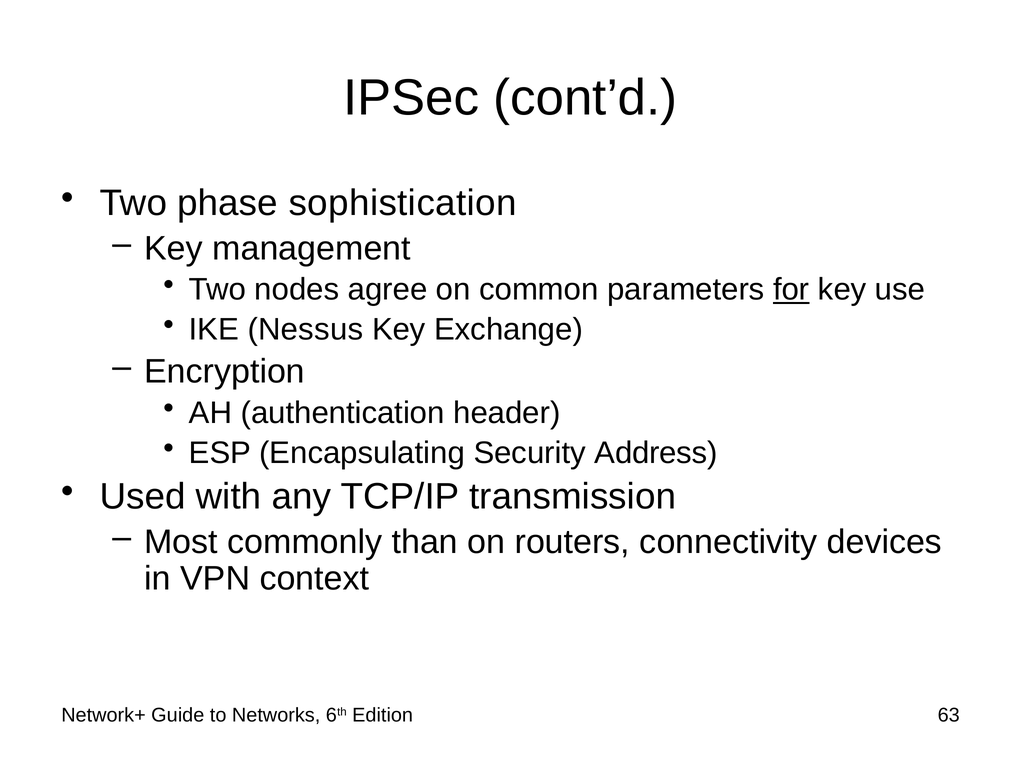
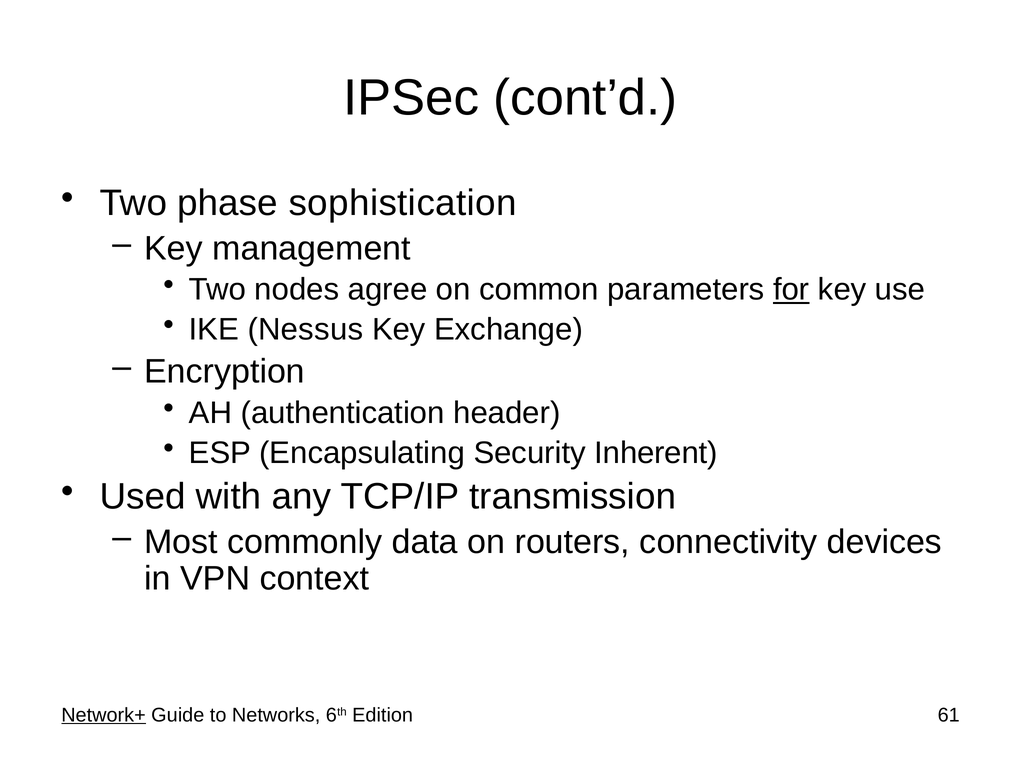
Address: Address -> Inherent (656, 453)
than: than -> data (425, 542)
Network+ underline: none -> present (103, 716)
63: 63 -> 61 (949, 716)
